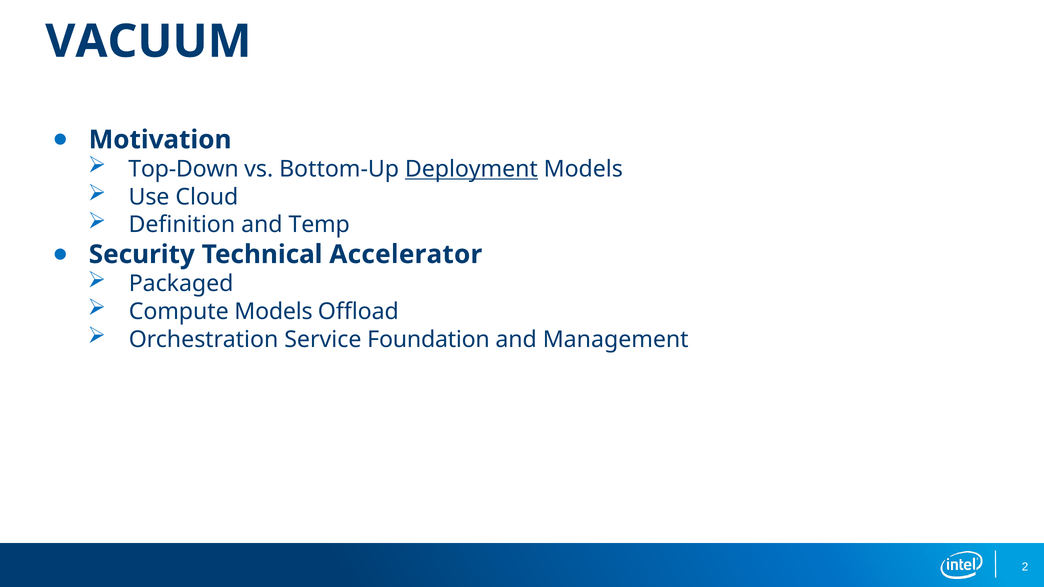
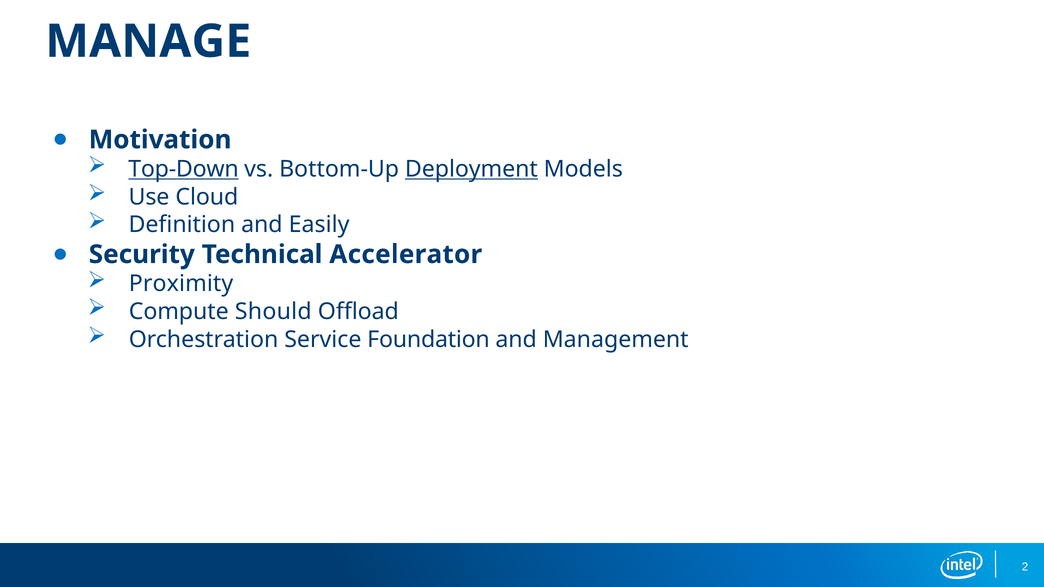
VACUUM: VACUUM -> MANAGE (148, 42)
Top-Down underline: none -> present (184, 169)
Temp: Temp -> Easily (319, 225)
Packaged: Packaged -> Proximity (181, 284)
Compute Models: Models -> Should (273, 312)
